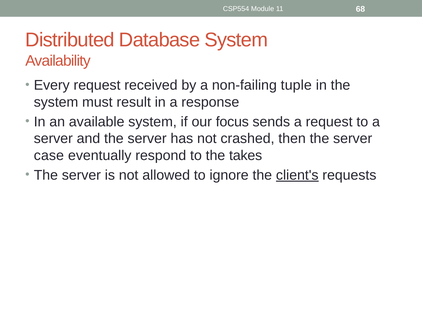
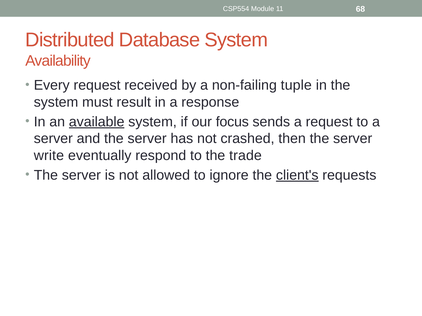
available underline: none -> present (97, 122)
case: case -> write (49, 156)
takes: takes -> trade (245, 156)
